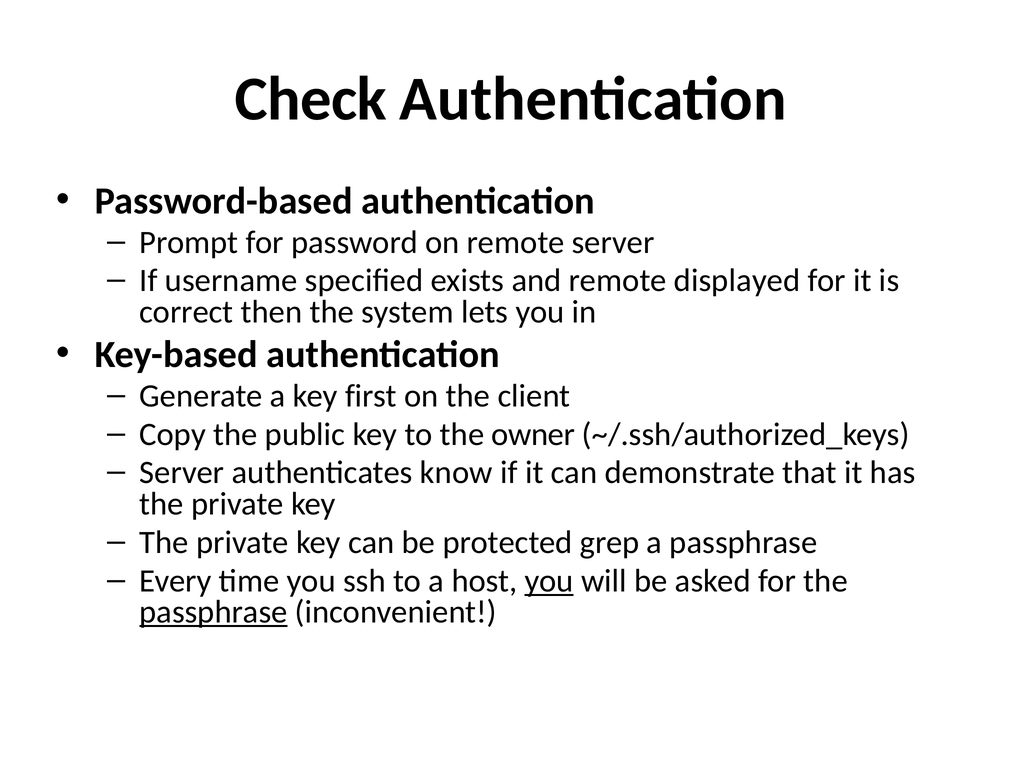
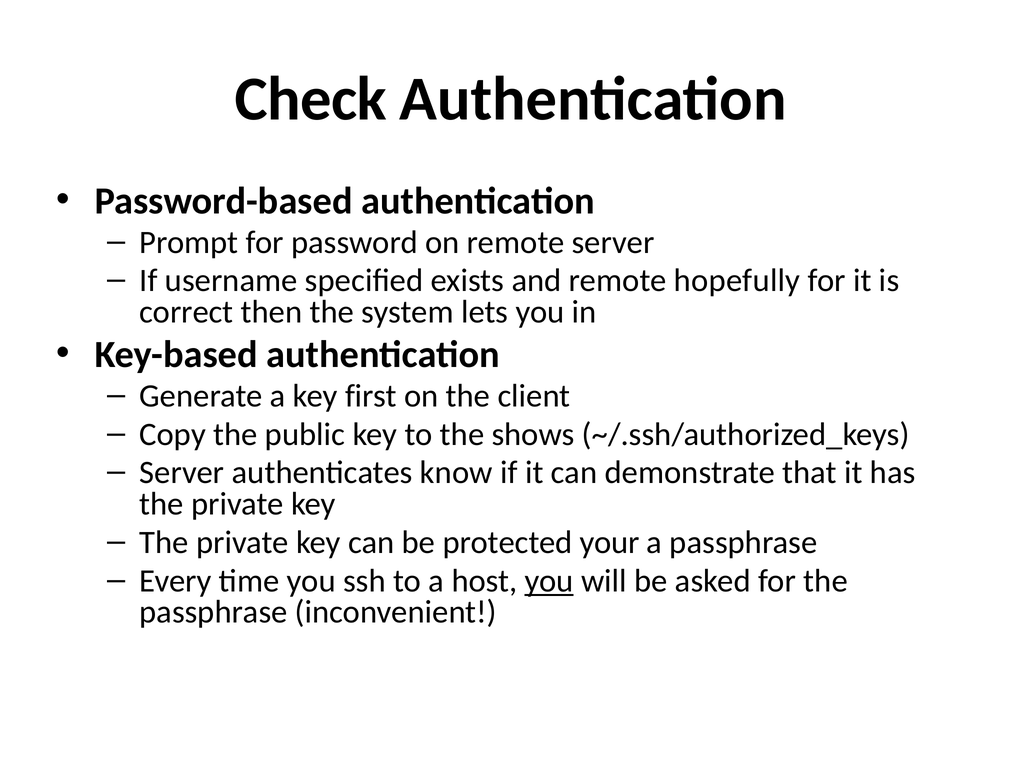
displayed: displayed -> hopefully (737, 281)
owner: owner -> shows (533, 434)
grep: grep -> your (610, 543)
passphrase underline: present -> none (213, 612)
